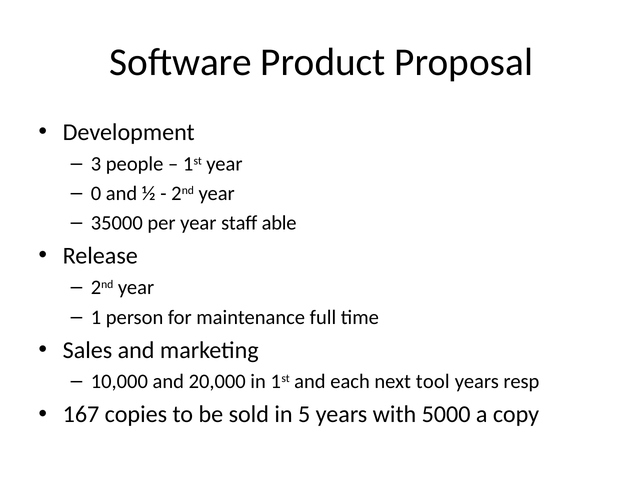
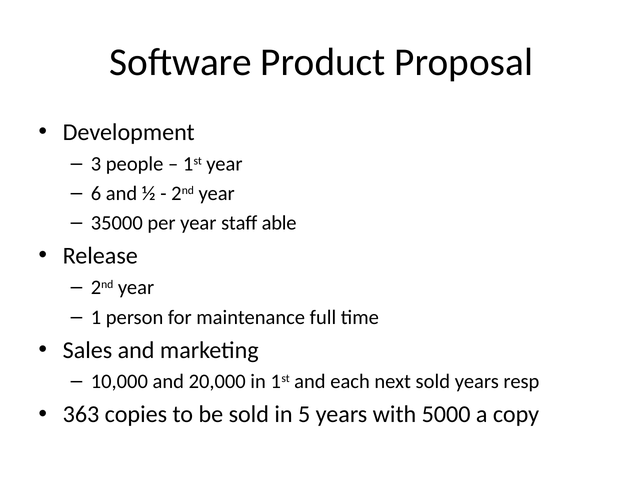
0: 0 -> 6 (96, 193)
next tool: tool -> sold (433, 381)
167: 167 -> 363 (81, 414)
